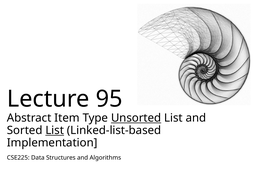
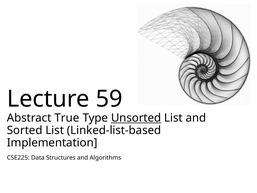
95: 95 -> 59 (109, 99)
Item: Item -> True (67, 118)
List underline: present -> none (55, 130)
